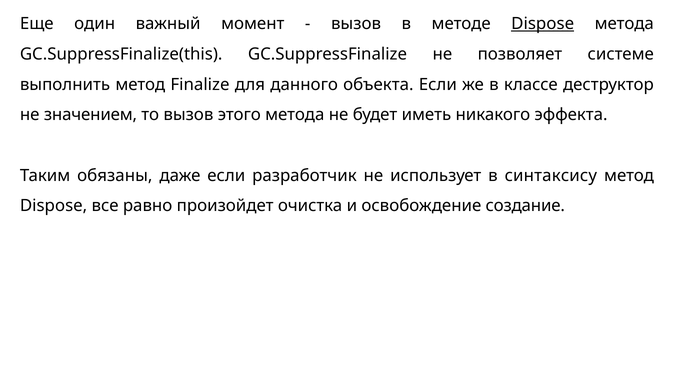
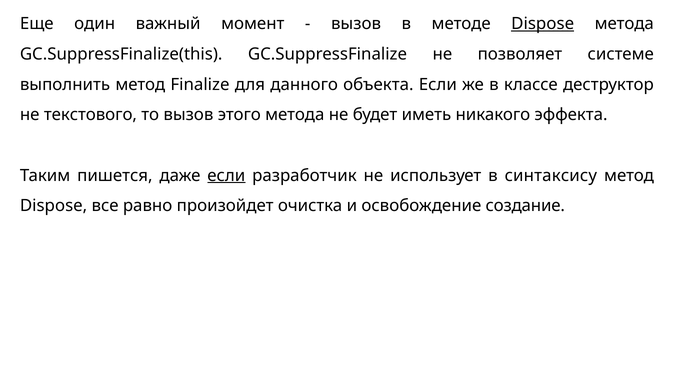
значением: значением -> текстового (90, 115)
обязаны: обязаны -> пишется (115, 176)
если underline: none -> present (226, 176)
